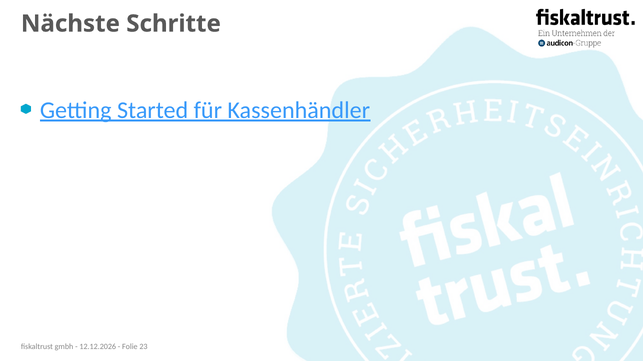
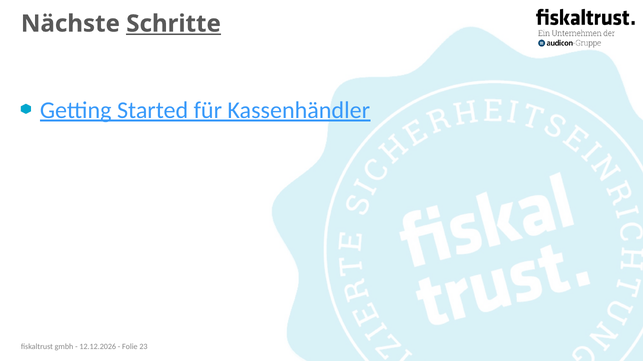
Schritte underline: none -> present (174, 24)
